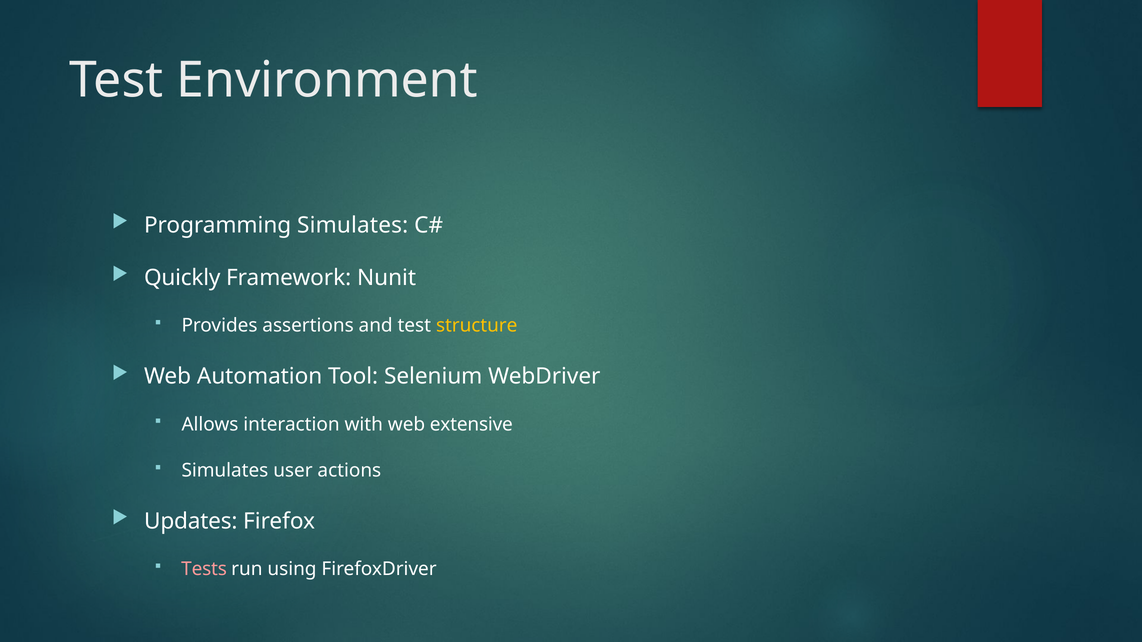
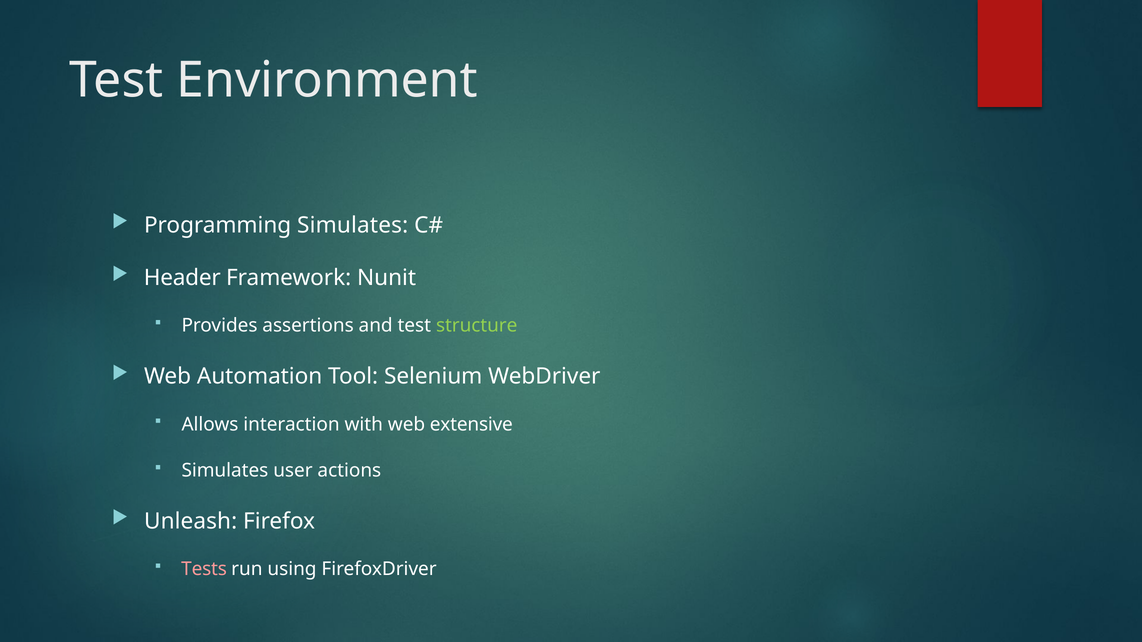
Quickly: Quickly -> Header (182, 278)
structure colour: yellow -> light green (477, 326)
Updates: Updates -> Unleash (191, 521)
